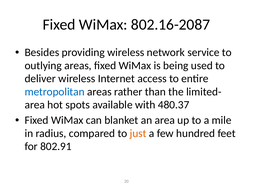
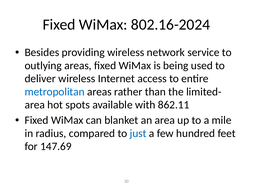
802.16-2087: 802.16-2087 -> 802.16-2024 (171, 24)
480.37: 480.37 -> 862.11 (174, 105)
just colour: orange -> blue (138, 133)
802.91: 802.91 -> 147.69 (56, 146)
